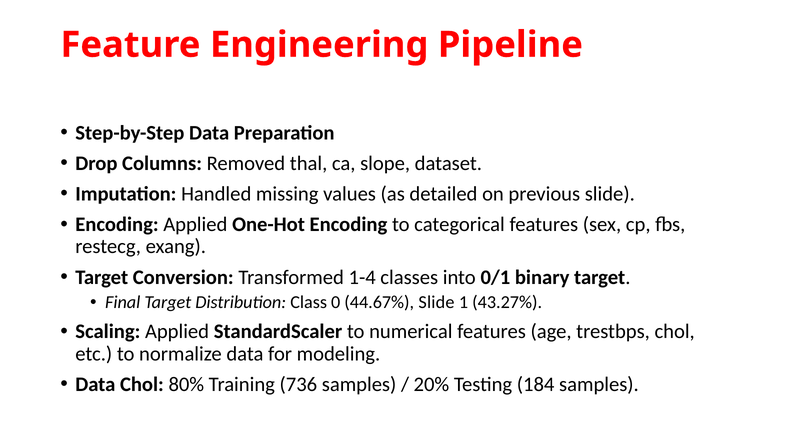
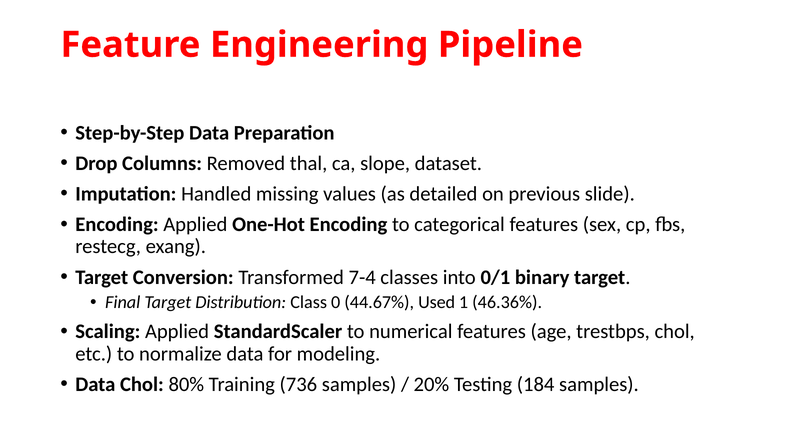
1-4: 1-4 -> 7-4 (362, 277)
44.67% Slide: Slide -> Used (437, 302)
43.27%: 43.27% -> 46.36% (507, 302)
